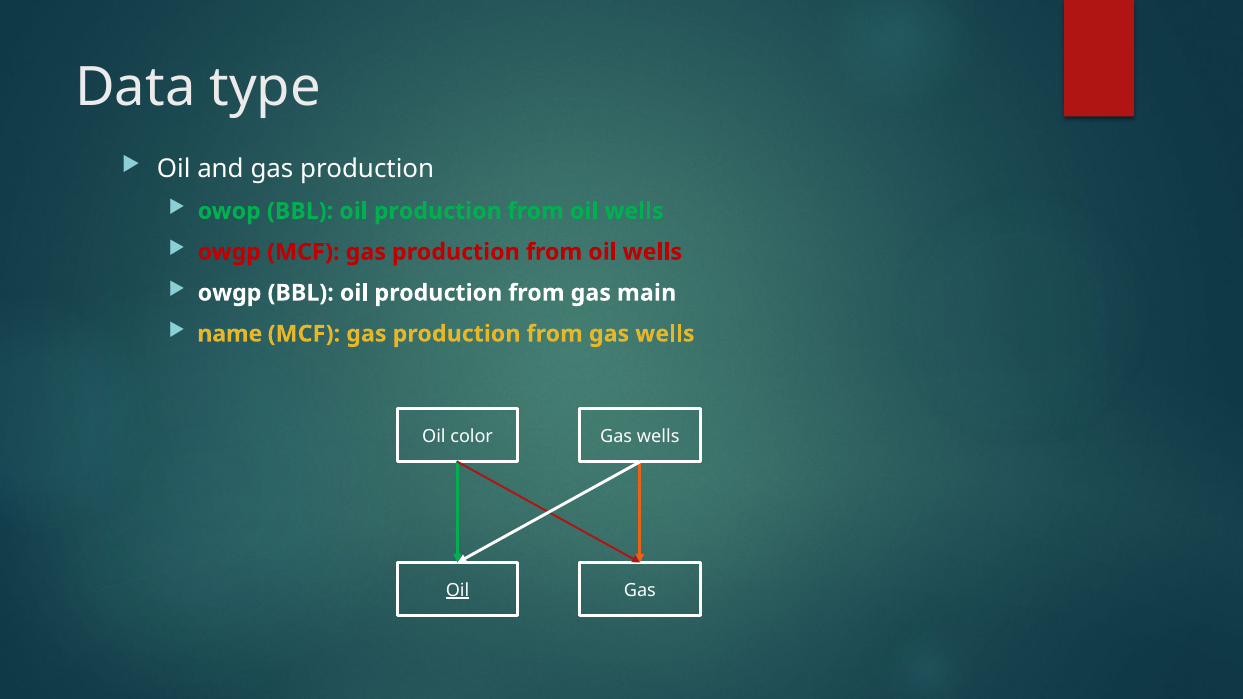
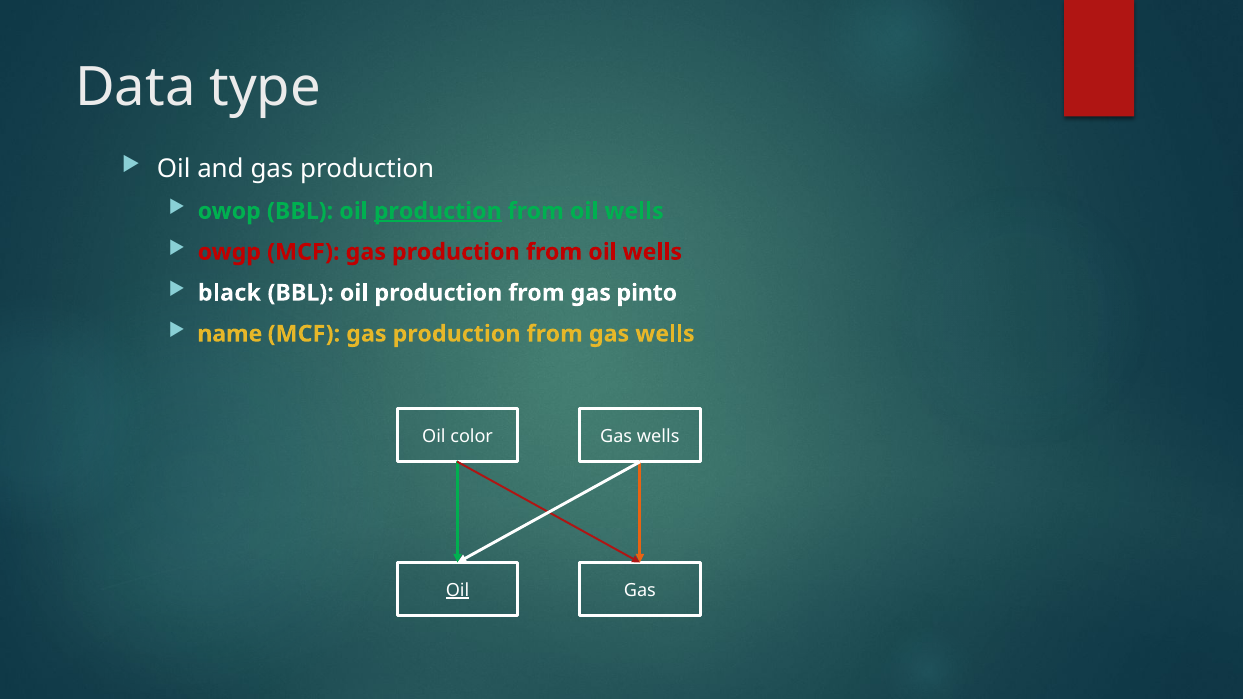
production underline: none -> present (438, 211)
owgp: owgp -> black (229, 293)
main: main -> pinto (647, 293)
